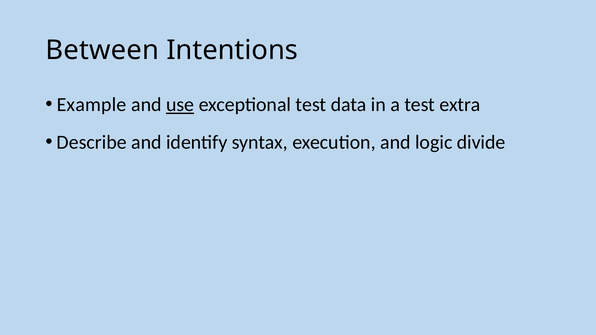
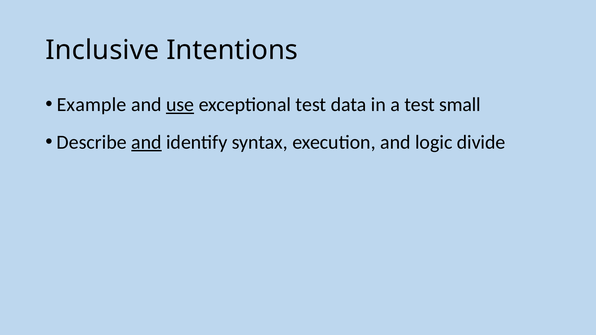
Between: Between -> Inclusive (102, 50)
extra: extra -> small (460, 105)
and underline: none -> present (146, 142)
